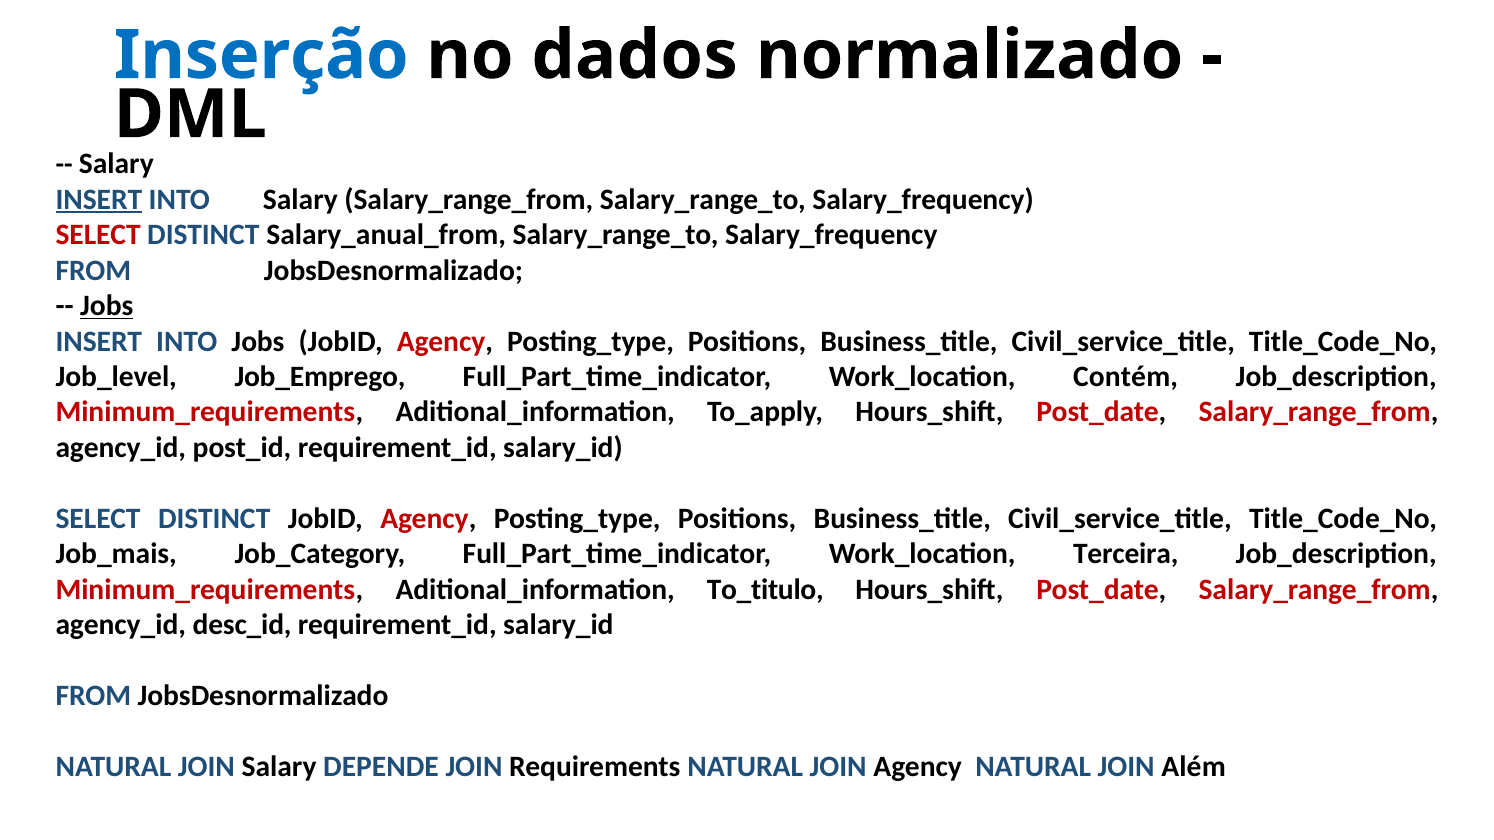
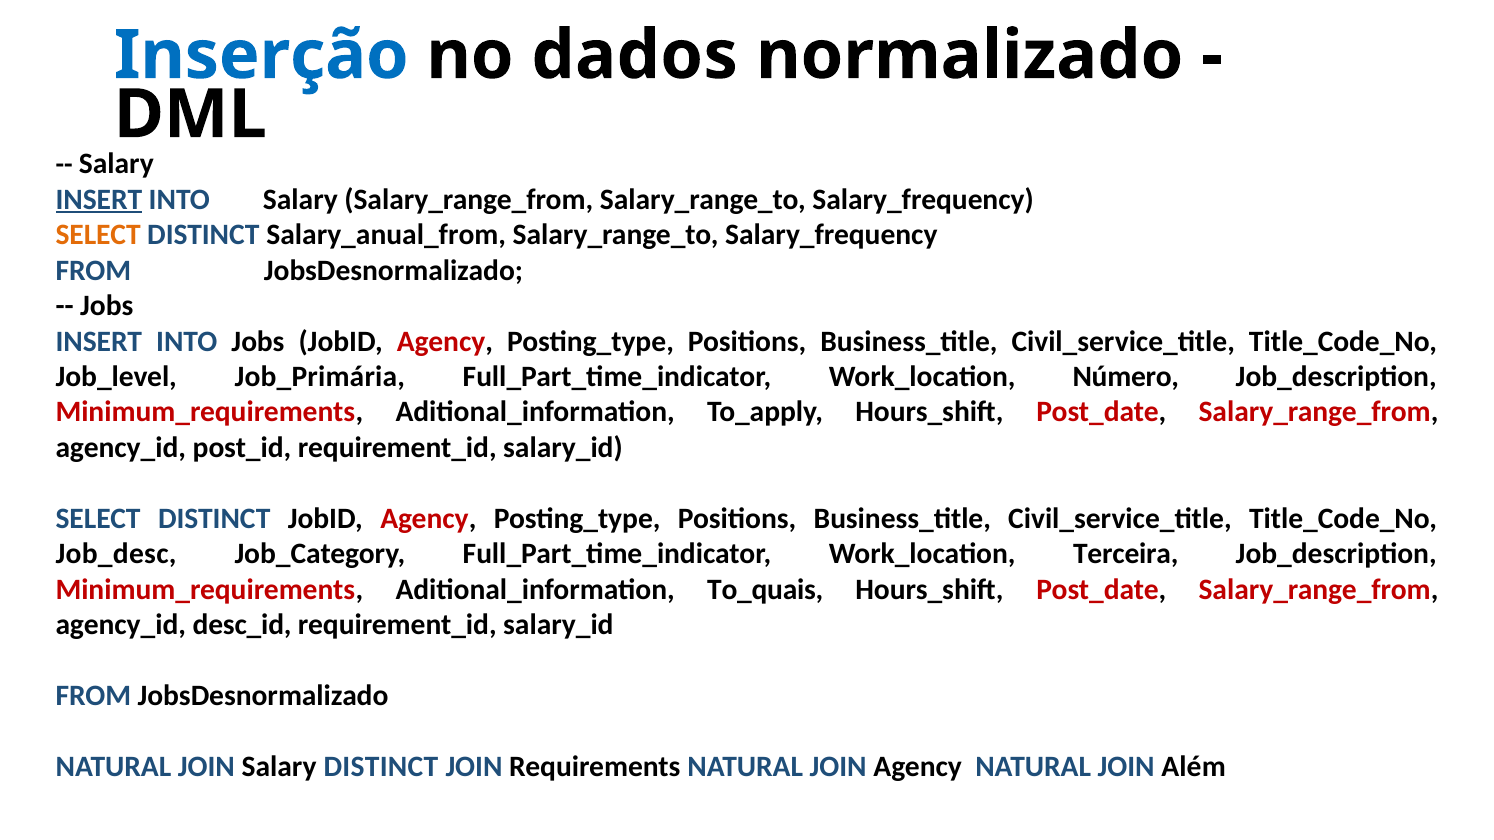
SELECT colour: red -> orange (98, 235)
Jobs underline: present -> none (107, 306)
Job_Emprego: Job_Emprego -> Job_Primária (320, 377)
Contém: Contém -> Número (1126, 377)
Job_mais: Job_mais -> Job_desc (116, 554)
To_titulo: To_titulo -> To_quais (765, 590)
Salary DEPENDE: DEPENDE -> DISTINCT (381, 767)
